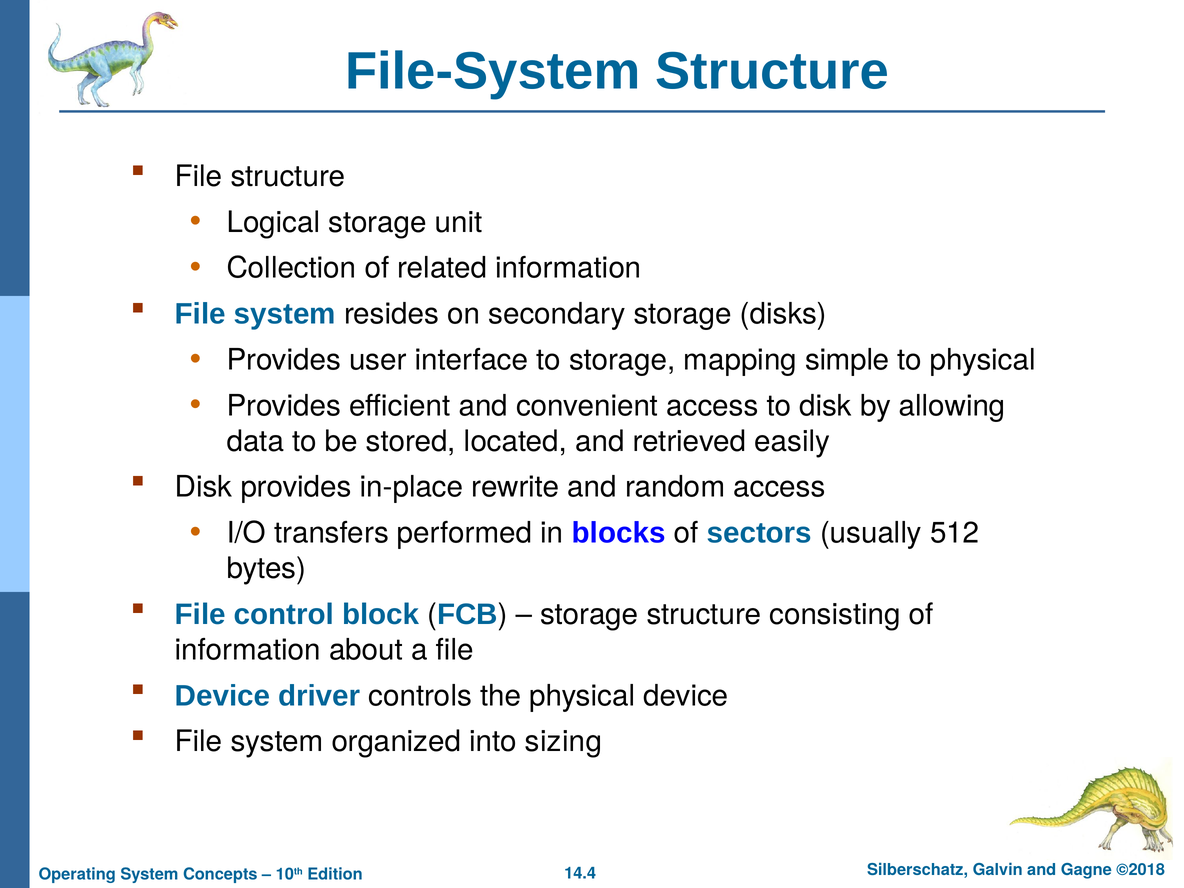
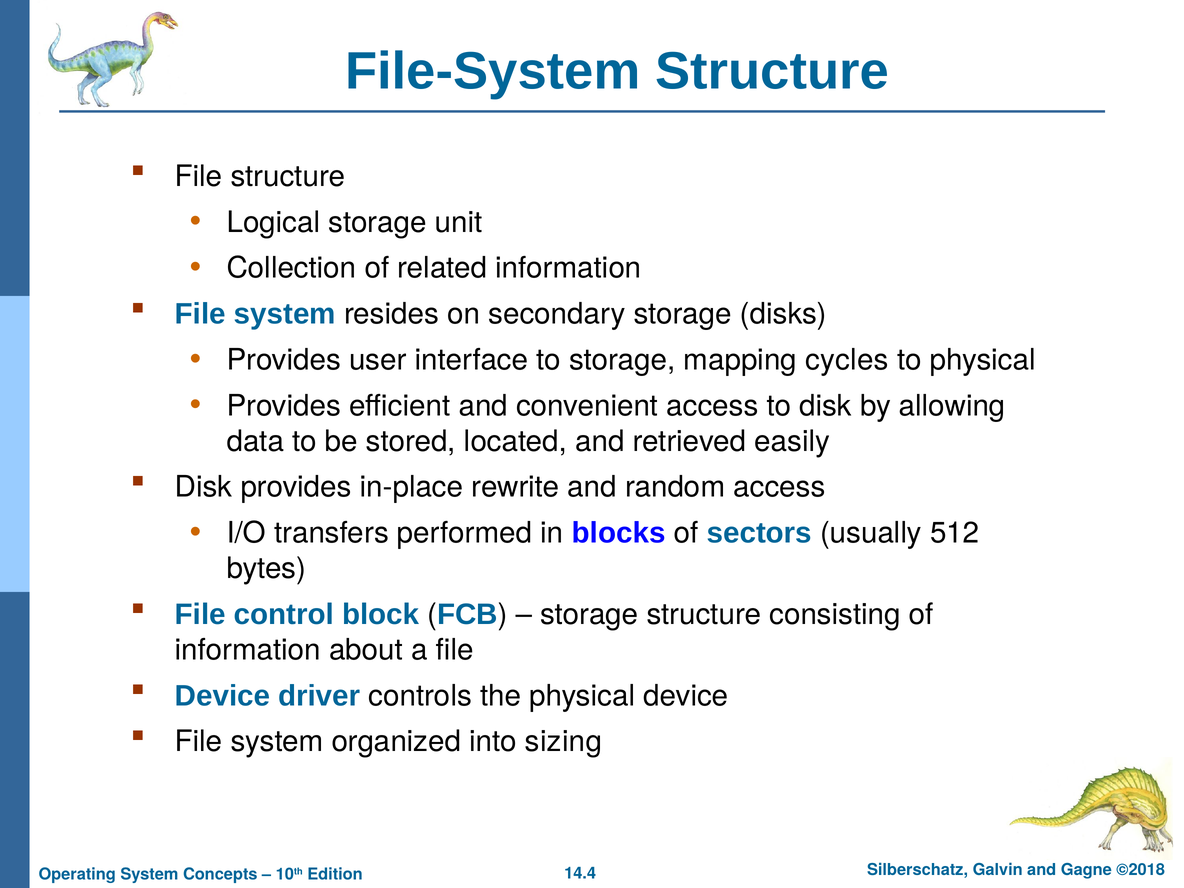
simple: simple -> cycles (847, 360)
